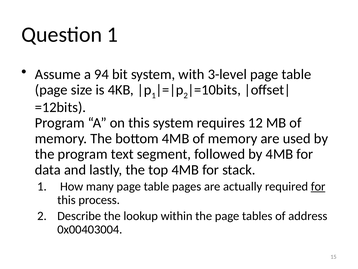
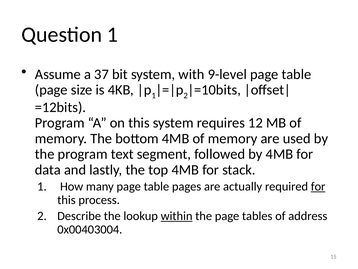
94: 94 -> 37 (102, 74)
3-level: 3-level -> 9-level (227, 74)
within underline: none -> present (177, 216)
